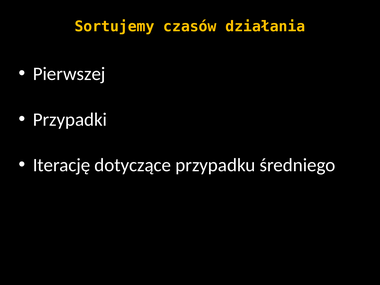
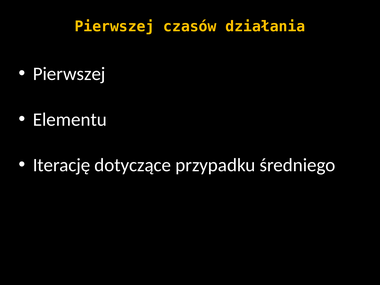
Sortujemy: Sortujemy -> Pierwszej (114, 27)
Przypadki: Przypadki -> Elementu (70, 120)
